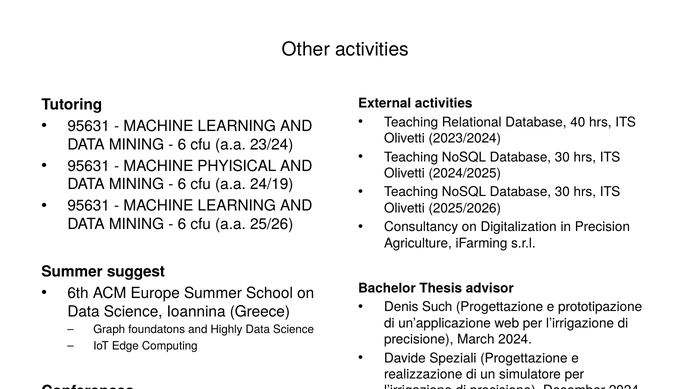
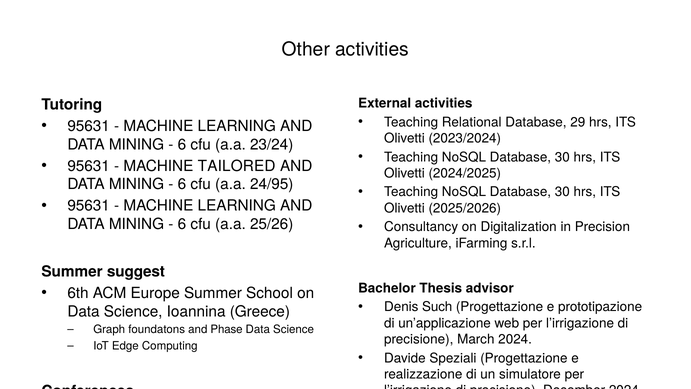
40: 40 -> 29 (578, 122)
PHYISICAL: PHYISICAL -> TAILORED (237, 166)
24/19: 24/19 -> 24/95 (272, 184)
Highly: Highly -> Phase (227, 329)
